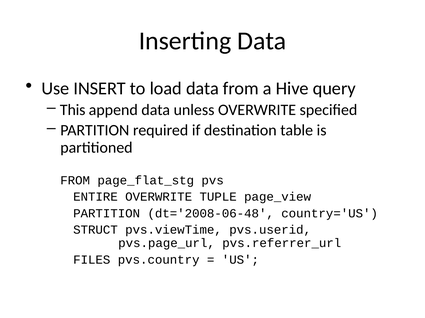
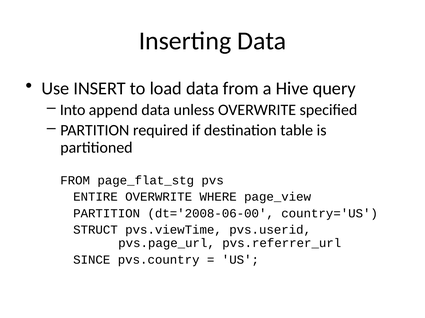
This: This -> Into (73, 110)
TUPLE: TUPLE -> WHERE (218, 197)
dt='2008-06-48: dt='2008-06-48 -> dt='2008-06-00 (211, 214)
FILES: FILES -> SINCE (92, 260)
